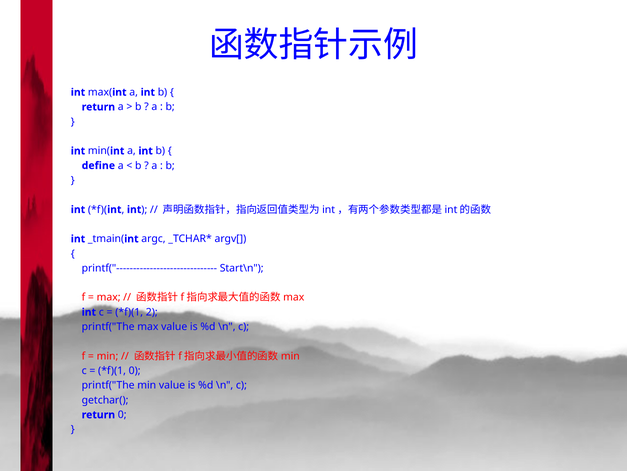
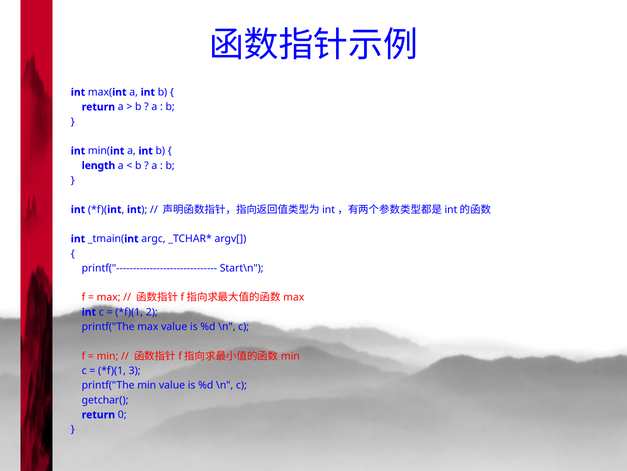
define: define -> length (98, 165)
0: 0 -> 3 (135, 370)
